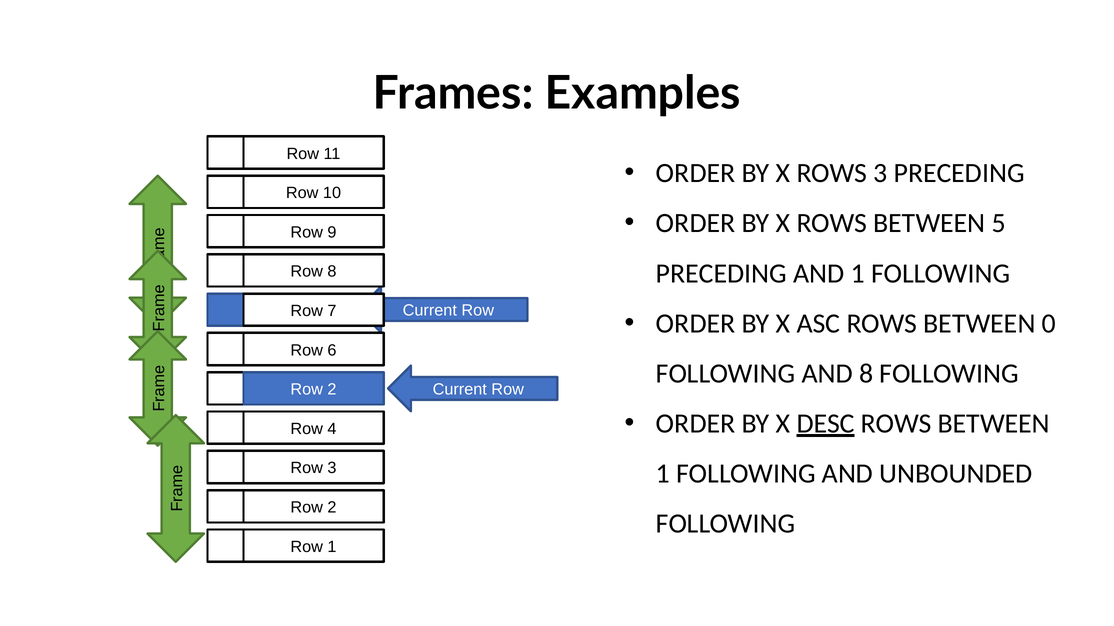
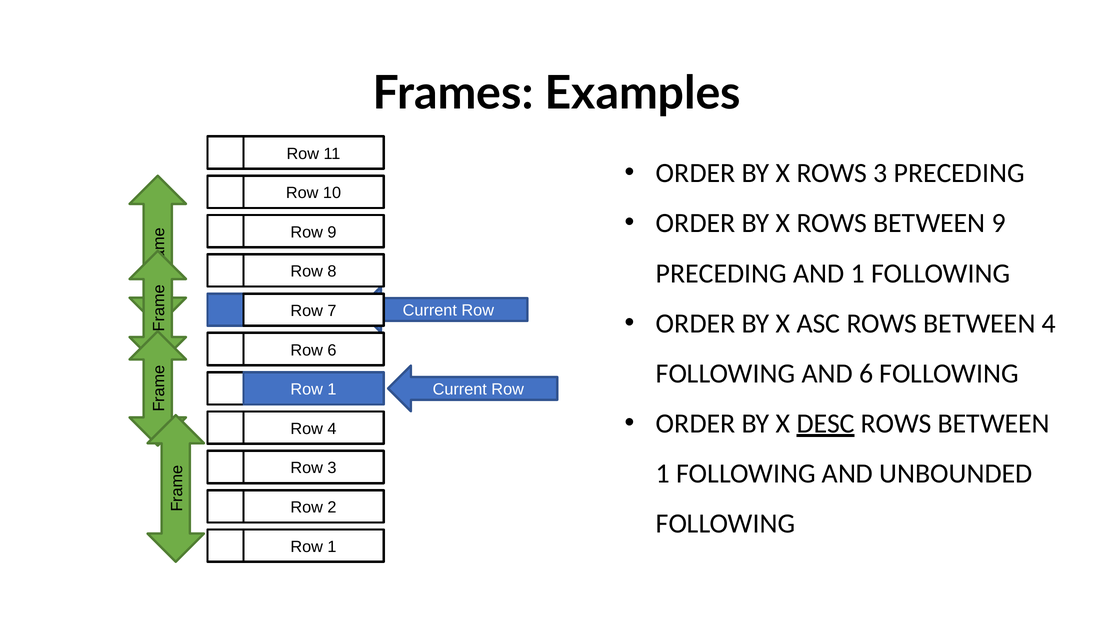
BETWEEN 5: 5 -> 9 (999, 223)
BETWEEN 0: 0 -> 4 (1049, 324)
AND 8: 8 -> 6 (866, 374)
2: 2 -> 1 (332, 390)
